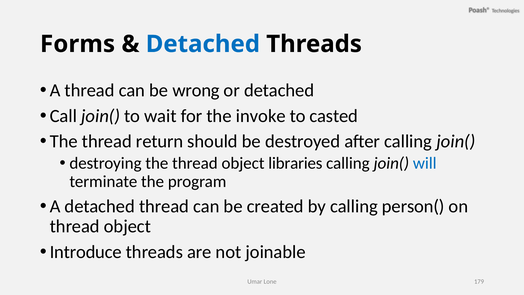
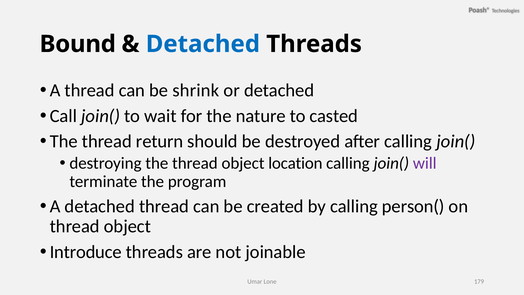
Forms: Forms -> Bound (78, 44)
wrong: wrong -> shrink (196, 90)
invoke: invoke -> nature (261, 116)
libraries: libraries -> location (295, 163)
will colour: blue -> purple (425, 163)
